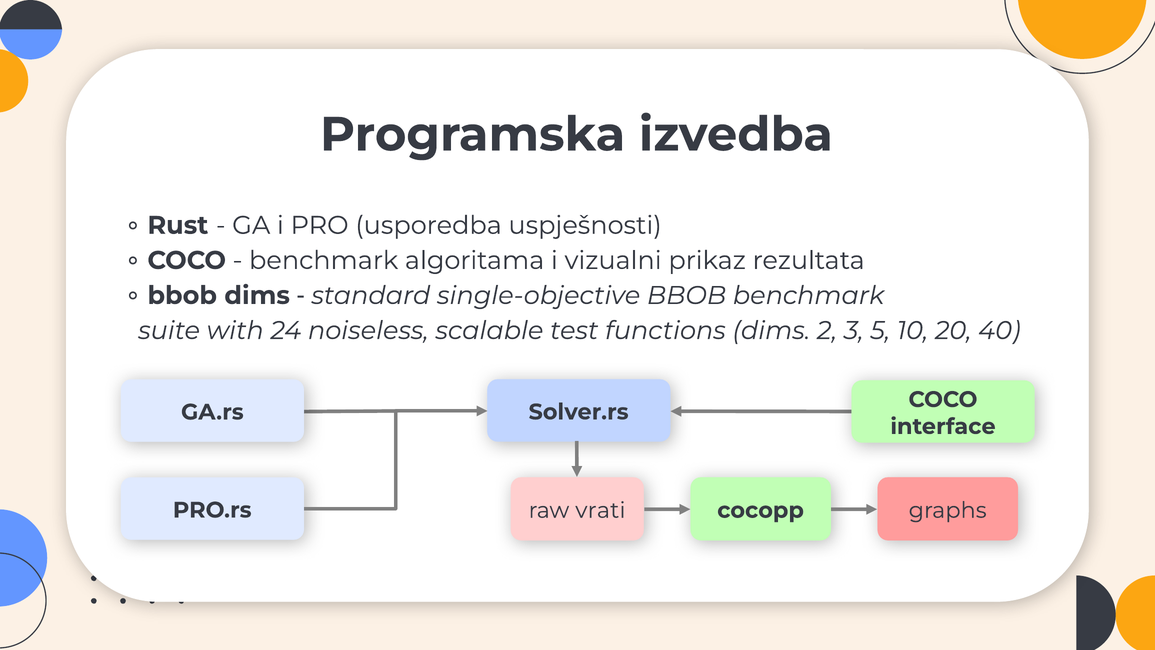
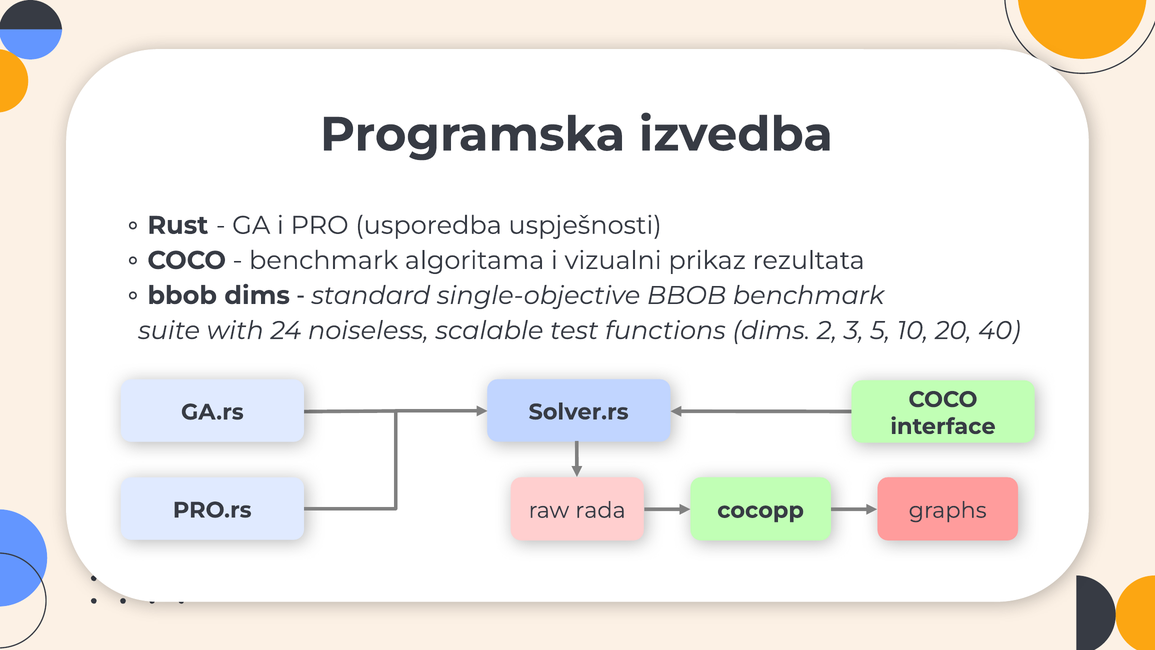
vrati: vrati -> rada (601, 510)
